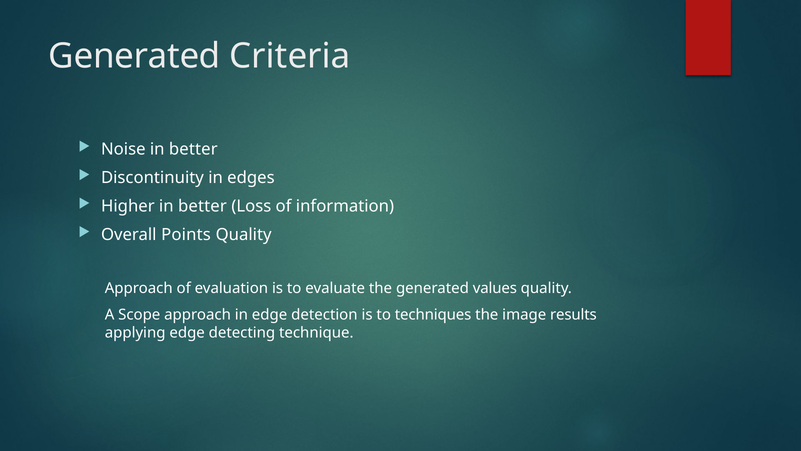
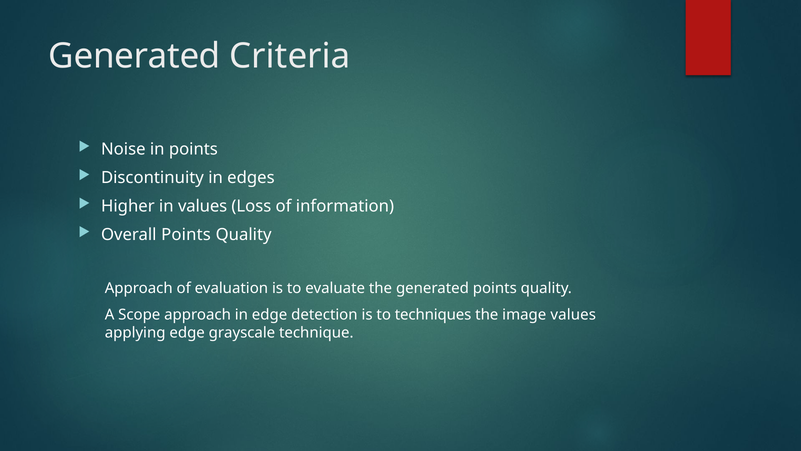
Noise in better: better -> points (193, 149)
better: better -> values (203, 206)
generated values: values -> points (495, 288)
image results: results -> values (573, 314)
detecting: detecting -> grayscale (242, 332)
